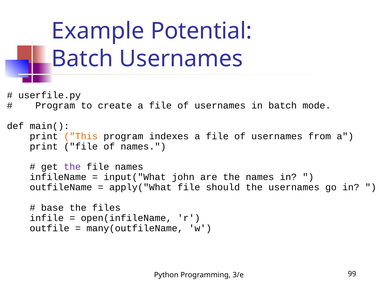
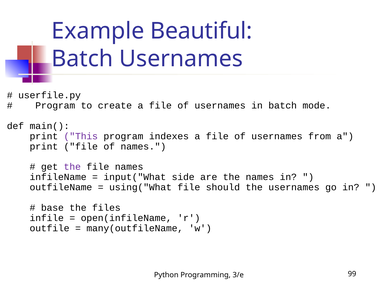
Potential: Potential -> Beautiful (201, 31)
This colour: orange -> purple (81, 136)
john: john -> side (183, 177)
apply("What: apply("What -> using("What (141, 187)
